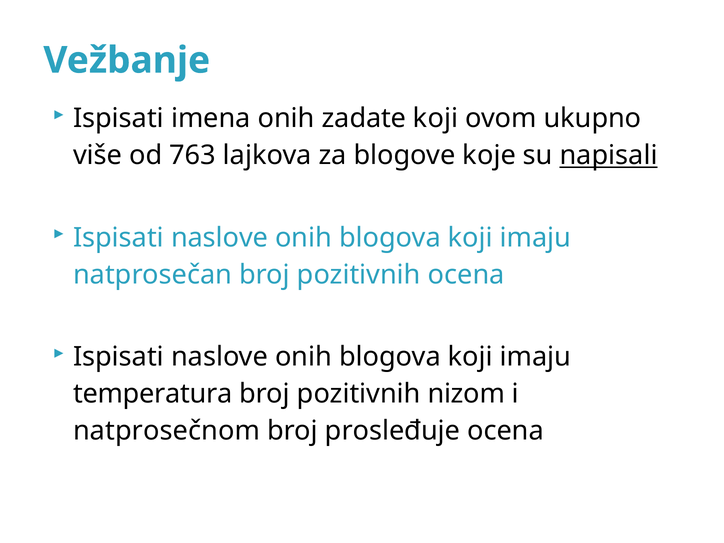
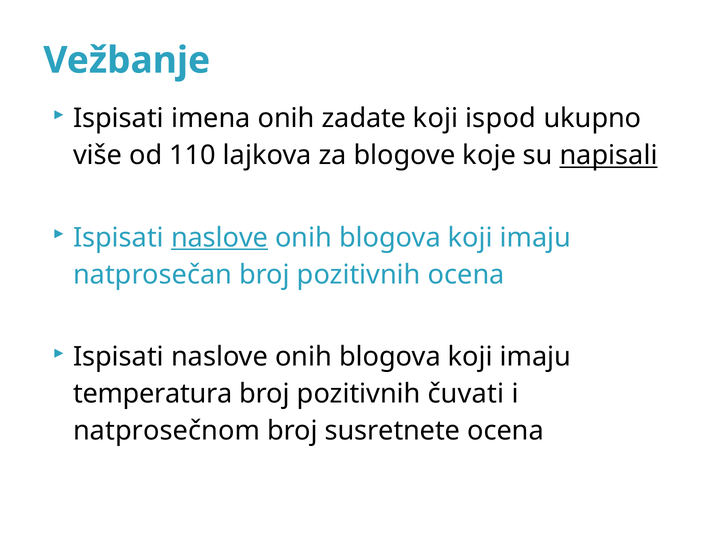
ovom: ovom -> ispod (501, 118)
763: 763 -> 110 (193, 155)
naslove underline: none -> present (220, 238)
nizom: nizom -> čuvati (466, 394)
prosleđuje: prosleđuje -> susretnete (393, 431)
